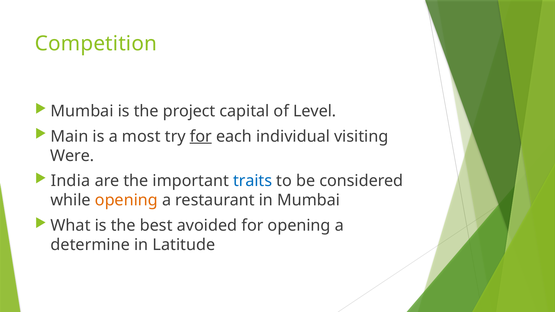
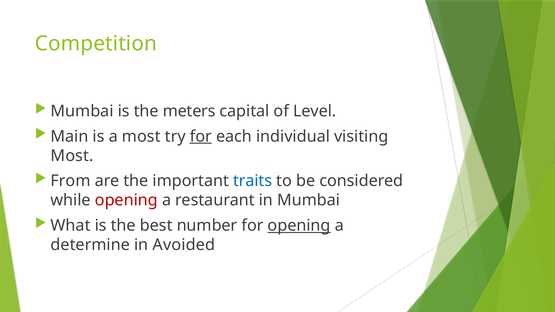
project: project -> meters (189, 111)
Were: Were -> Most (72, 156)
India: India -> From (71, 181)
opening colour: orange -> red (126, 200)
avoided: avoided -> number (207, 226)
opening underline: none -> present (299, 226)
Latitude: Latitude -> Avoided (184, 245)
